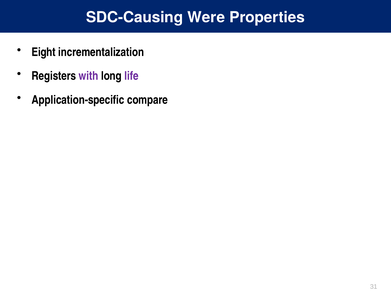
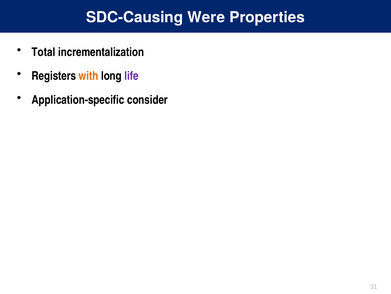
Eight: Eight -> Total (43, 52)
with colour: purple -> orange (89, 76)
compare: compare -> consider (147, 100)
